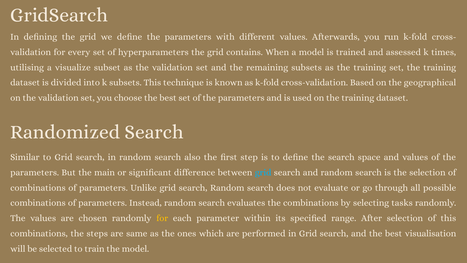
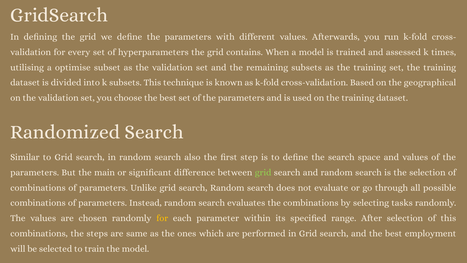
visualize: visualize -> optimise (73, 67)
grid colour: light blue -> light green (263, 172)
visualisation: visualisation -> employment (431, 233)
